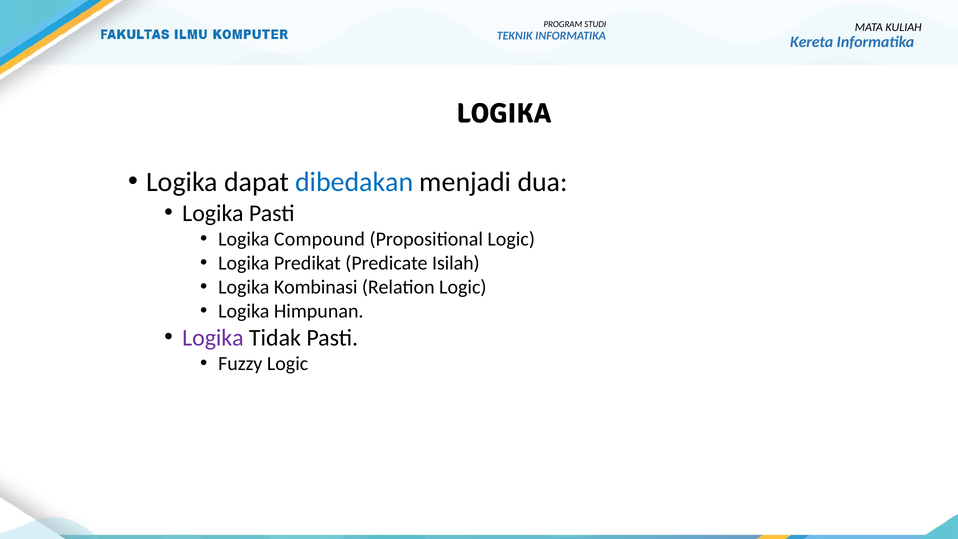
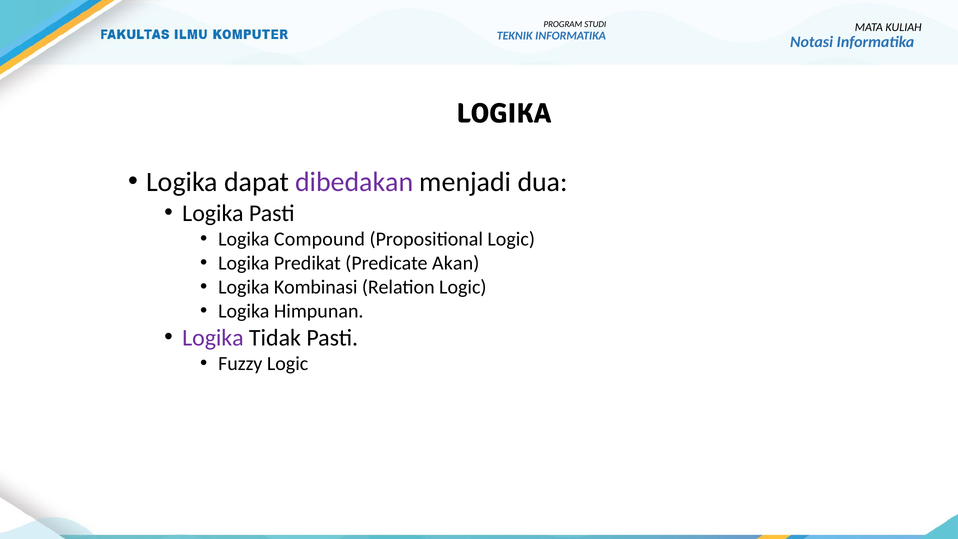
Kereta: Kereta -> Notasi (812, 42)
dibedakan colour: blue -> purple (354, 182)
Isilah: Isilah -> Akan (456, 263)
